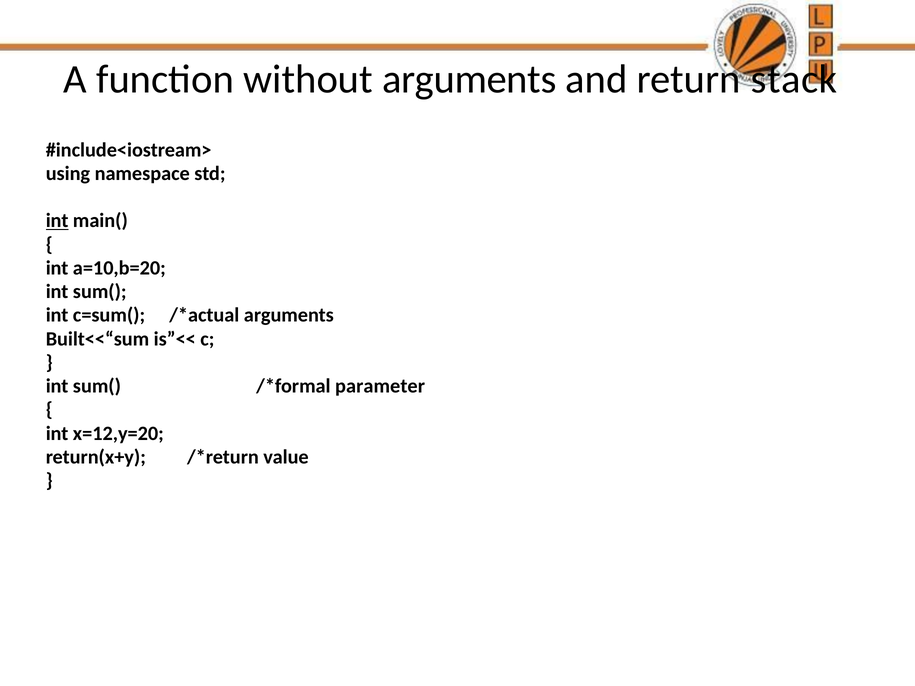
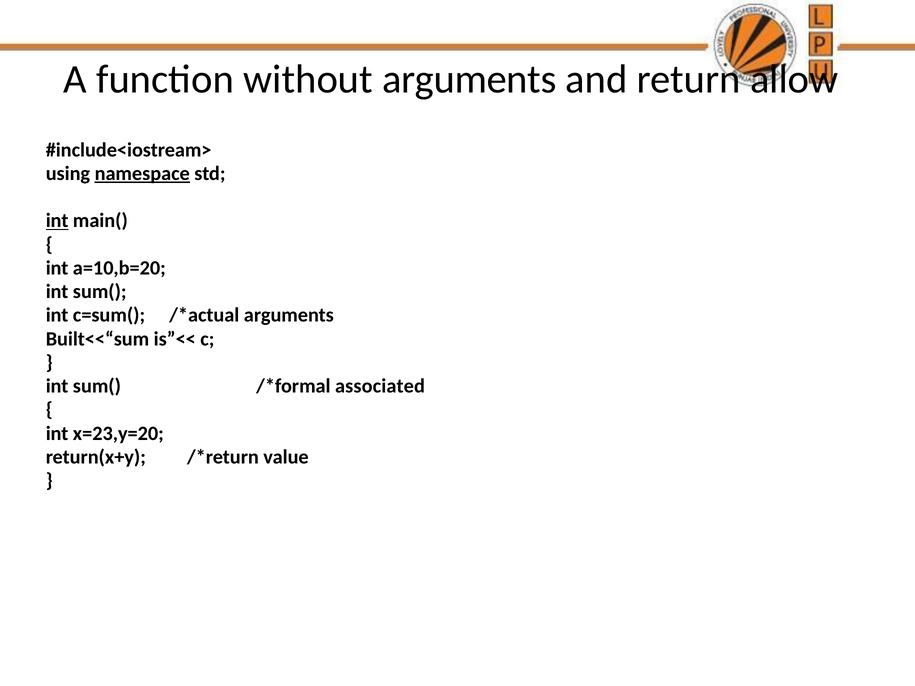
stack: stack -> allow (794, 79)
namespace underline: none -> present (142, 174)
parameter: parameter -> associated (380, 386)
x=12,y=20: x=12,y=20 -> x=23,y=20 (118, 434)
